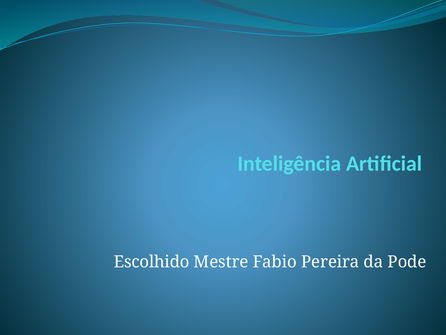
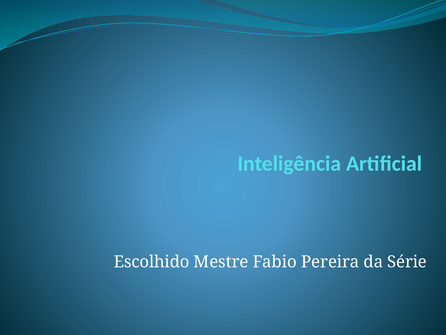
Pode: Pode -> Série (407, 261)
